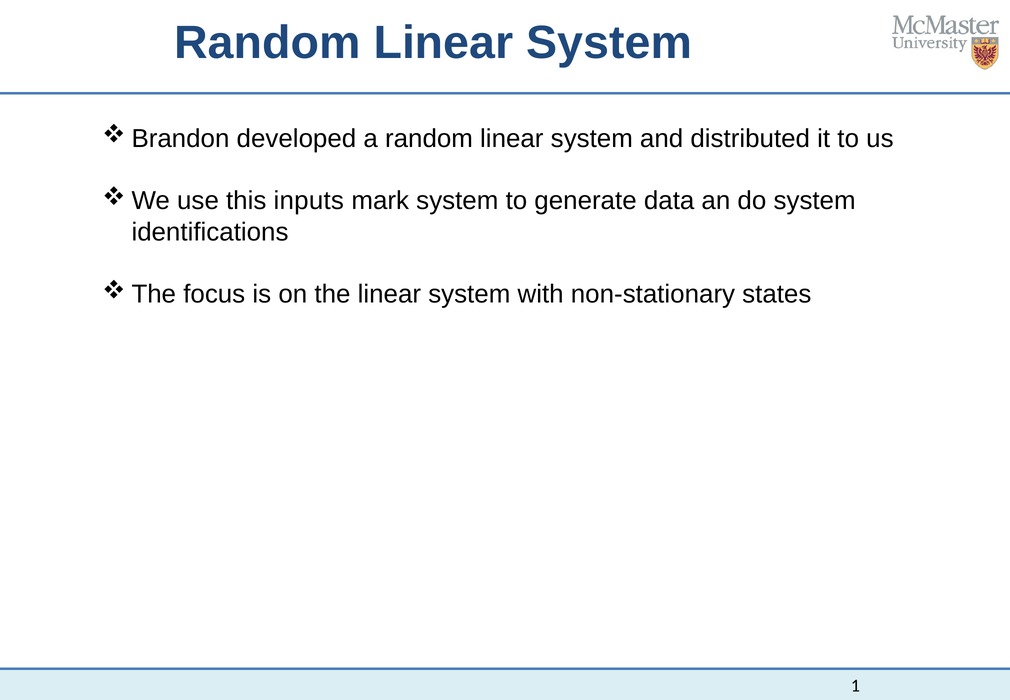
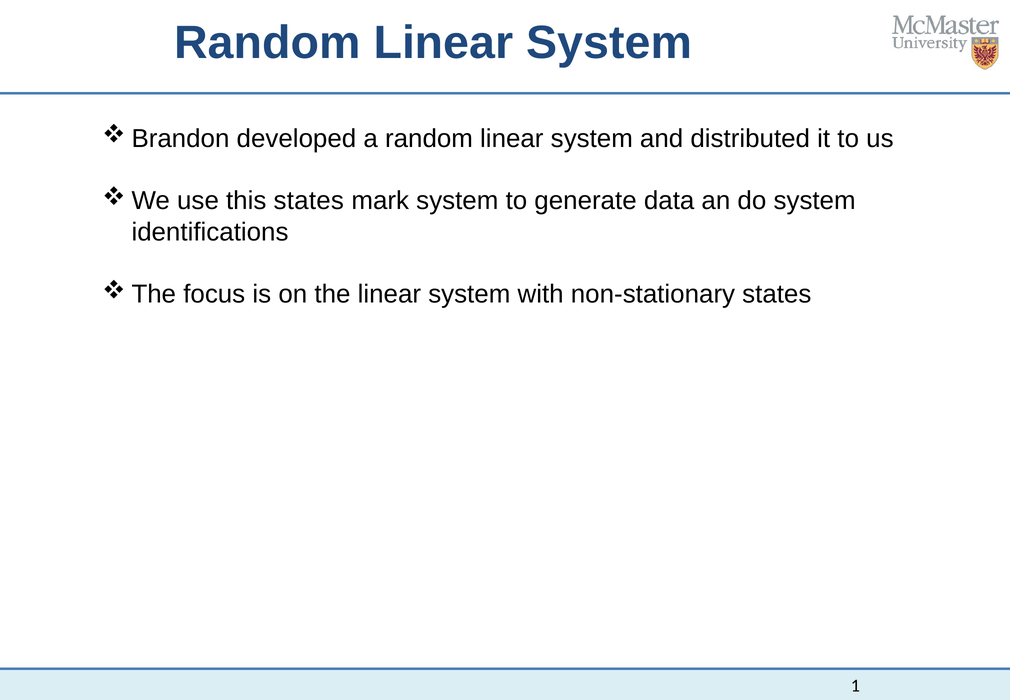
this inputs: inputs -> states (309, 201)
